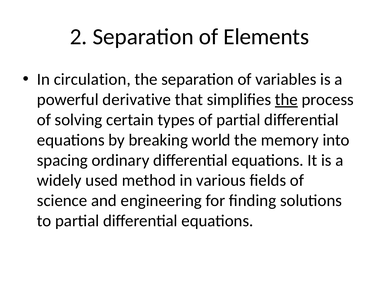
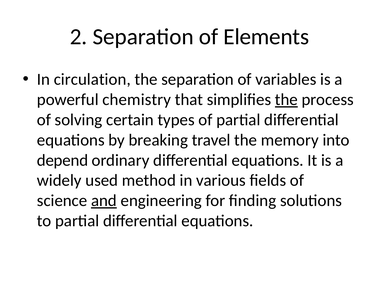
derivative: derivative -> chemistry (137, 100)
world: world -> travel (211, 140)
spacing: spacing -> depend (62, 160)
and underline: none -> present (104, 201)
